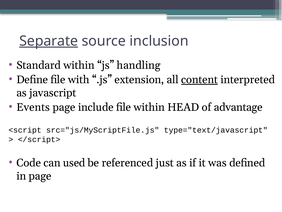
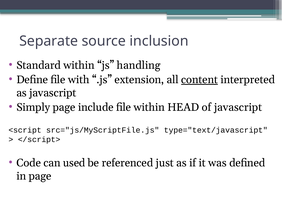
Separate underline: present -> none (49, 41)
Events: Events -> Simply (33, 107)
of advantage: advantage -> javascript (238, 107)
